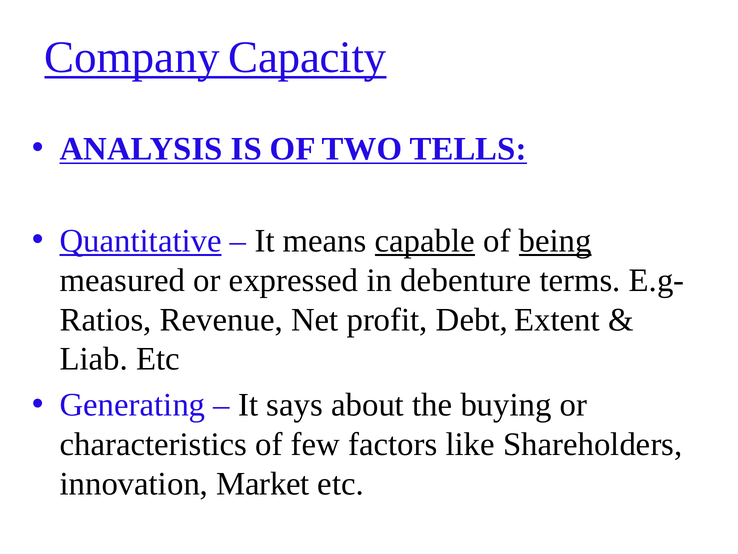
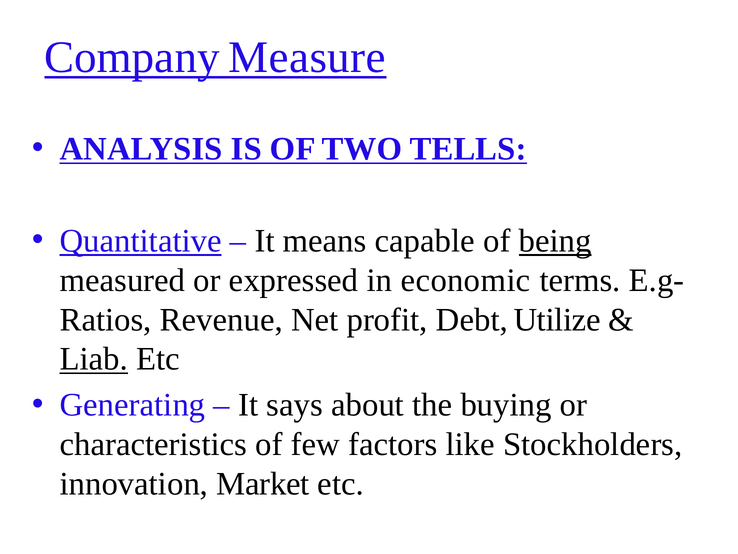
Capacity: Capacity -> Measure (307, 57)
capable underline: present -> none (425, 241)
debenture: debenture -> economic (466, 280)
Extent: Extent -> Utilize (557, 319)
Liab underline: none -> present (94, 359)
Shareholders: Shareholders -> Stockholders (593, 444)
